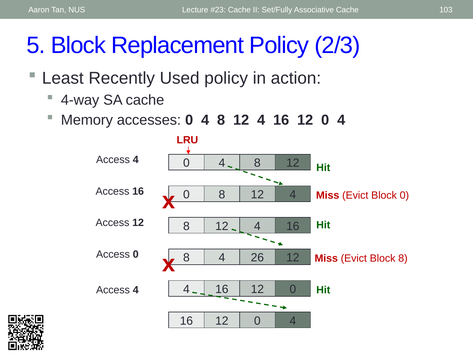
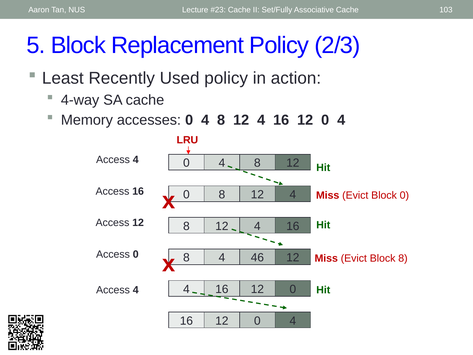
26: 26 -> 46 (257, 257)
